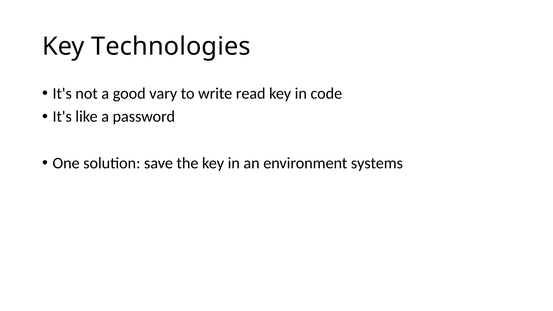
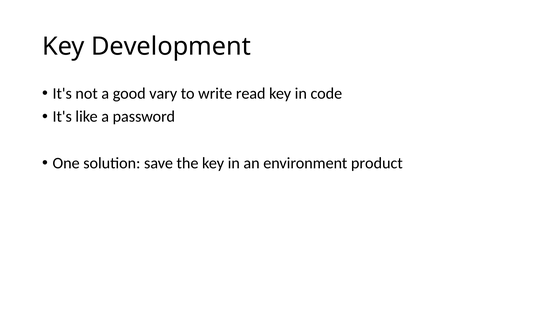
Technologies: Technologies -> Development (171, 46)
systems: systems -> product (377, 163)
